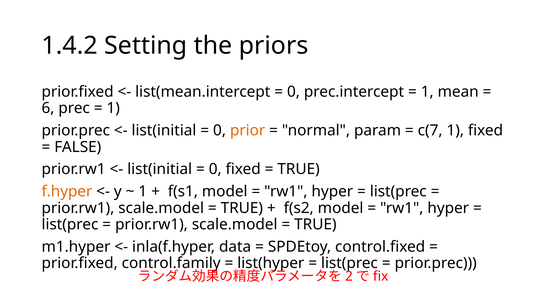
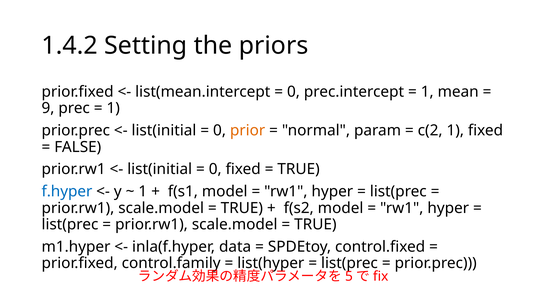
6: 6 -> 9 (48, 108)
c(7: c(7 -> c(2 (430, 131)
f.hyper colour: orange -> blue (67, 192)
2: 2 -> 5 (349, 277)
